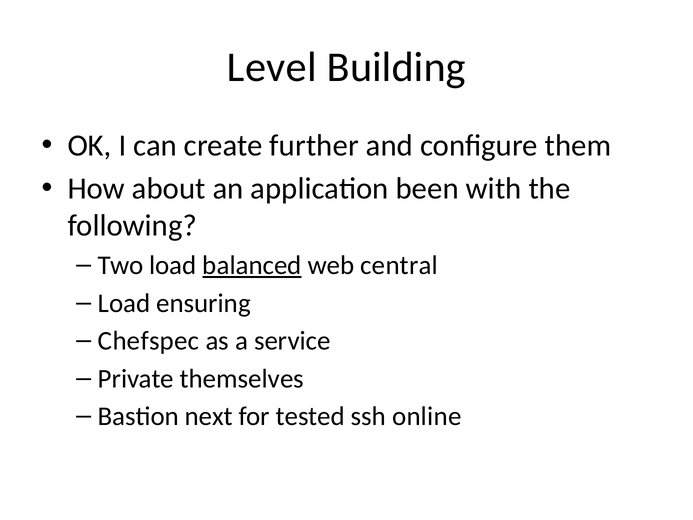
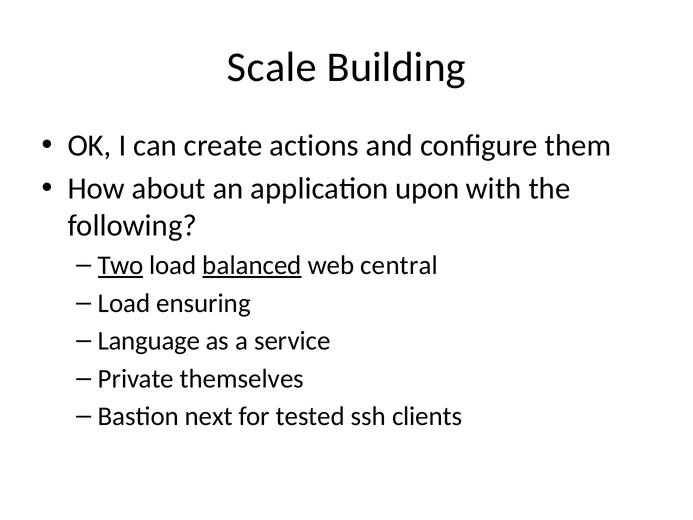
Level: Level -> Scale (272, 67)
further: further -> actions (314, 145)
been: been -> upon (427, 189)
Two underline: none -> present (121, 265)
Chefspec: Chefspec -> Language (149, 341)
online: online -> clients (427, 416)
